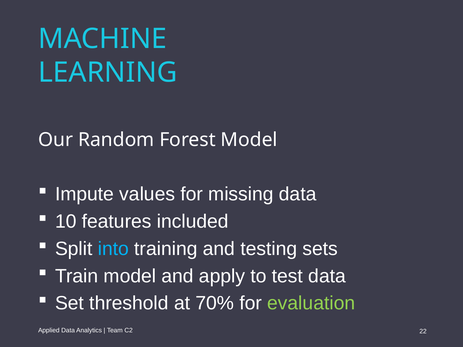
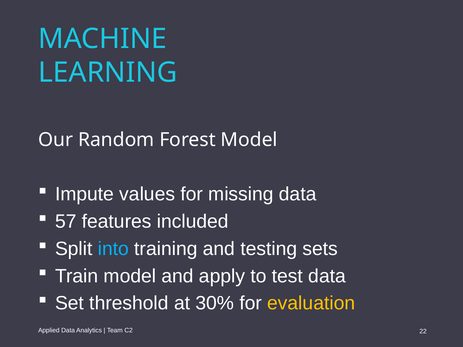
10: 10 -> 57 (66, 222)
70%: 70% -> 30% (215, 303)
evaluation colour: light green -> yellow (311, 303)
